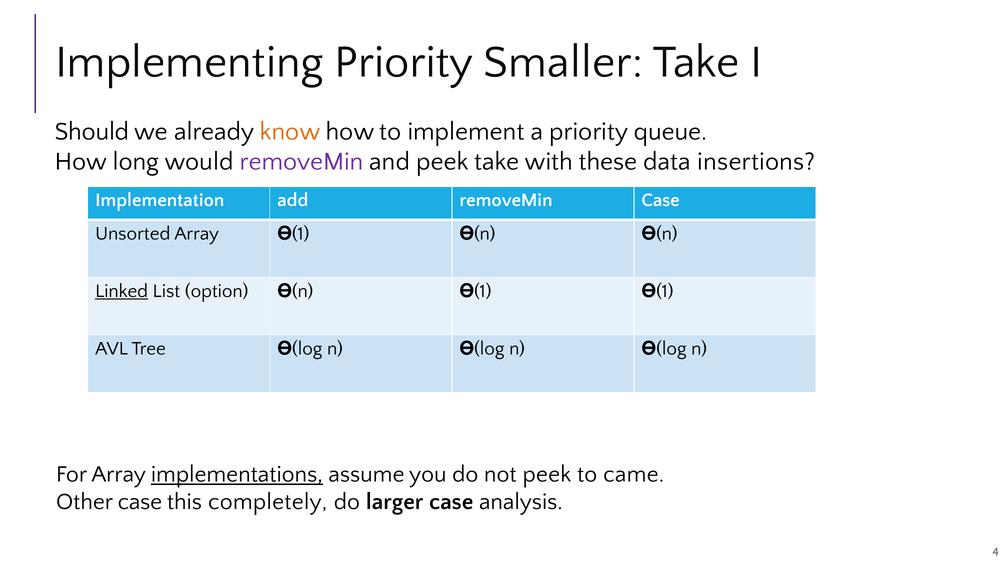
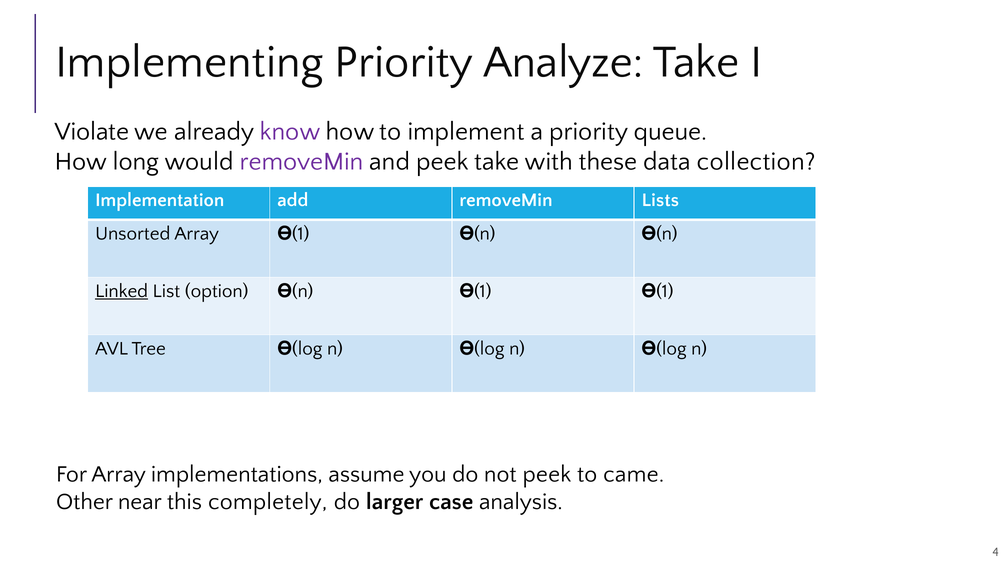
Smaller: Smaller -> Analyze (563, 62)
Should: Should -> Violate (92, 131)
know colour: orange -> purple (290, 131)
insertions: insertions -> collection (756, 162)
removeMin Case: Case -> Lists (660, 200)
implementations underline: present -> none (237, 474)
Other case: case -> near (140, 502)
